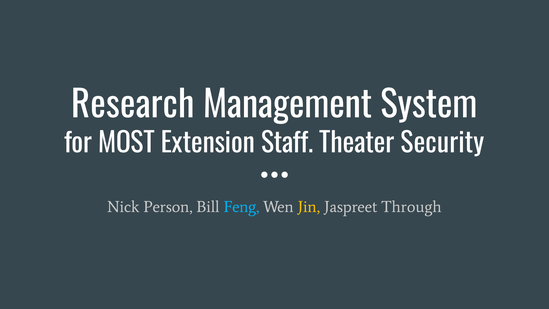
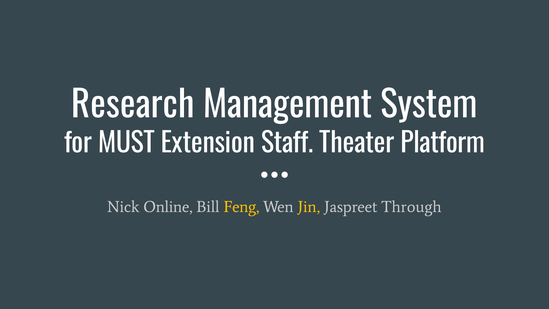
MOST: MOST -> MUST (126, 143)
Security: Security -> Platform (443, 143)
Person: Person -> Online (168, 207)
Feng colour: light blue -> yellow (241, 207)
